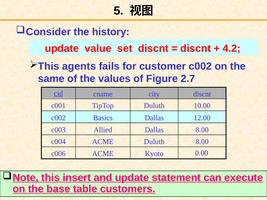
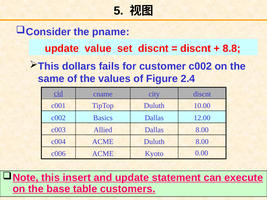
history: history -> pname (111, 32)
4.2: 4.2 -> 8.8 (232, 48)
agents: agents -> dollars (79, 66)
2.7: 2.7 -> 2.4 (188, 79)
